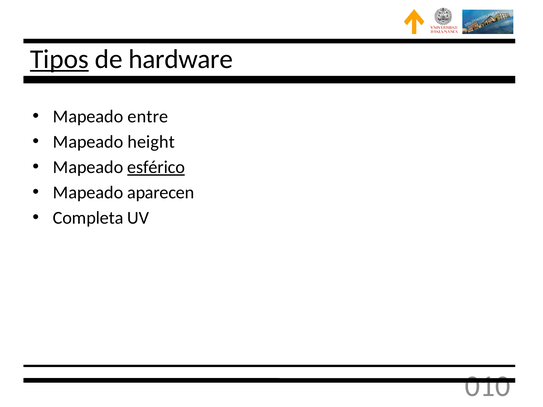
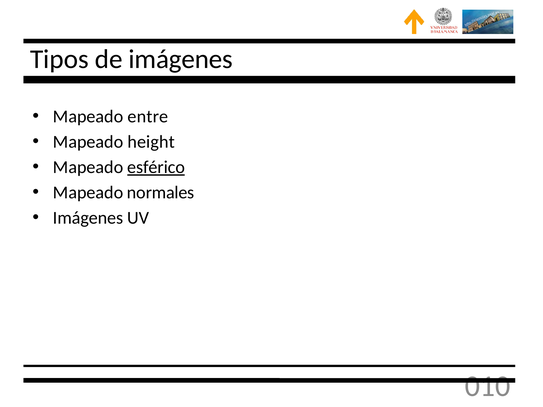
Tipos underline: present -> none (59, 59)
de hardware: hardware -> imágenes (181, 59)
aparecen: aparecen -> normales (161, 193)
Completa: Completa -> Imágenes (88, 218)
